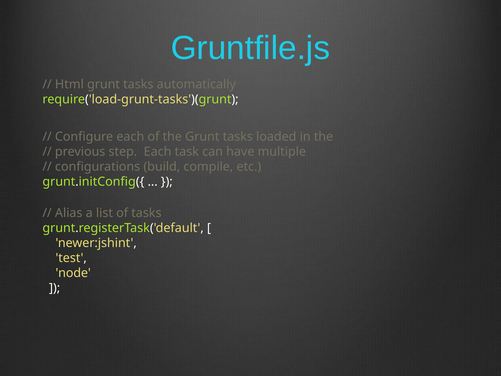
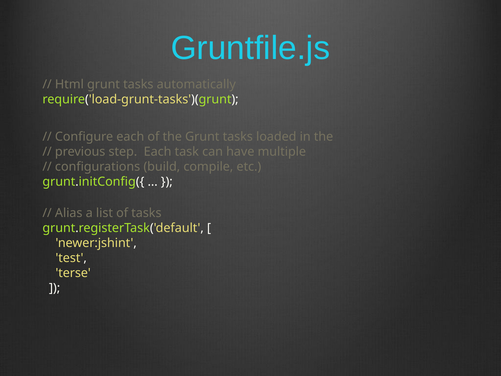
node: node -> terse (73, 273)
